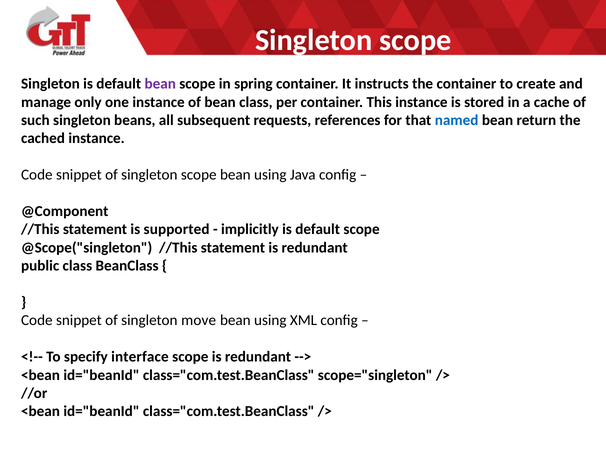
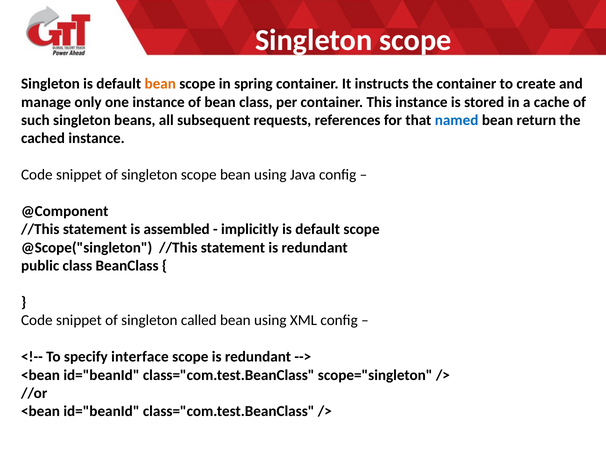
bean colour: purple -> orange (160, 84)
supported: supported -> assembled (177, 229)
move: move -> called (199, 320)
